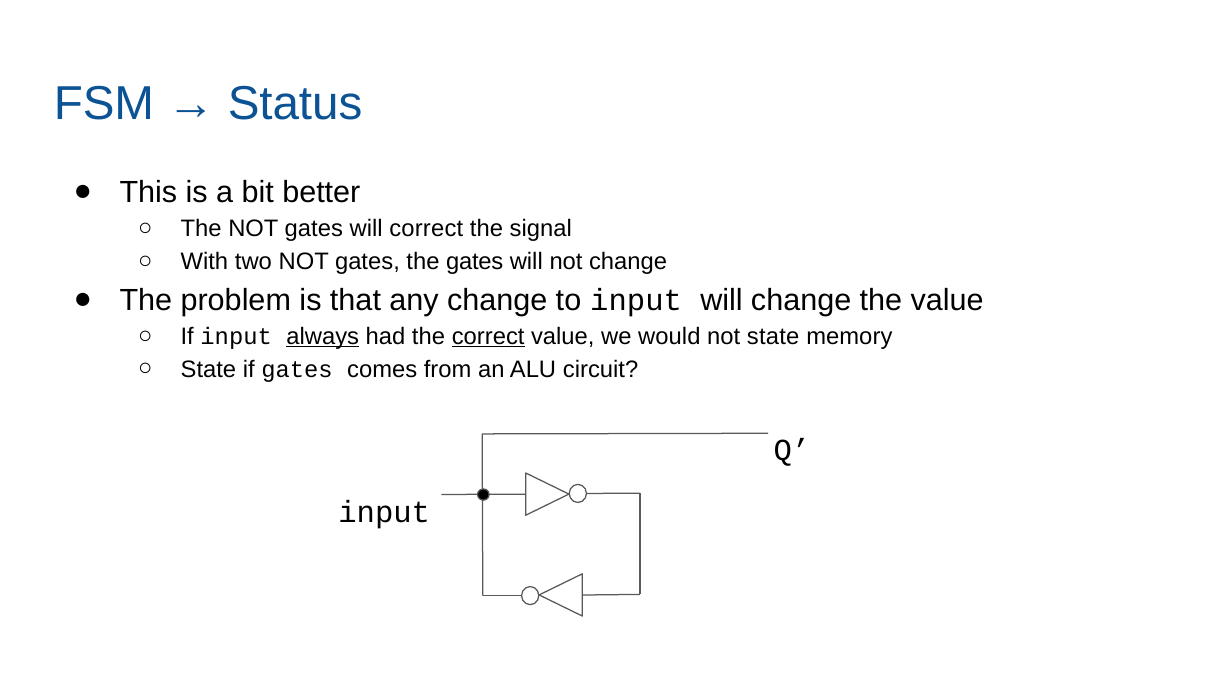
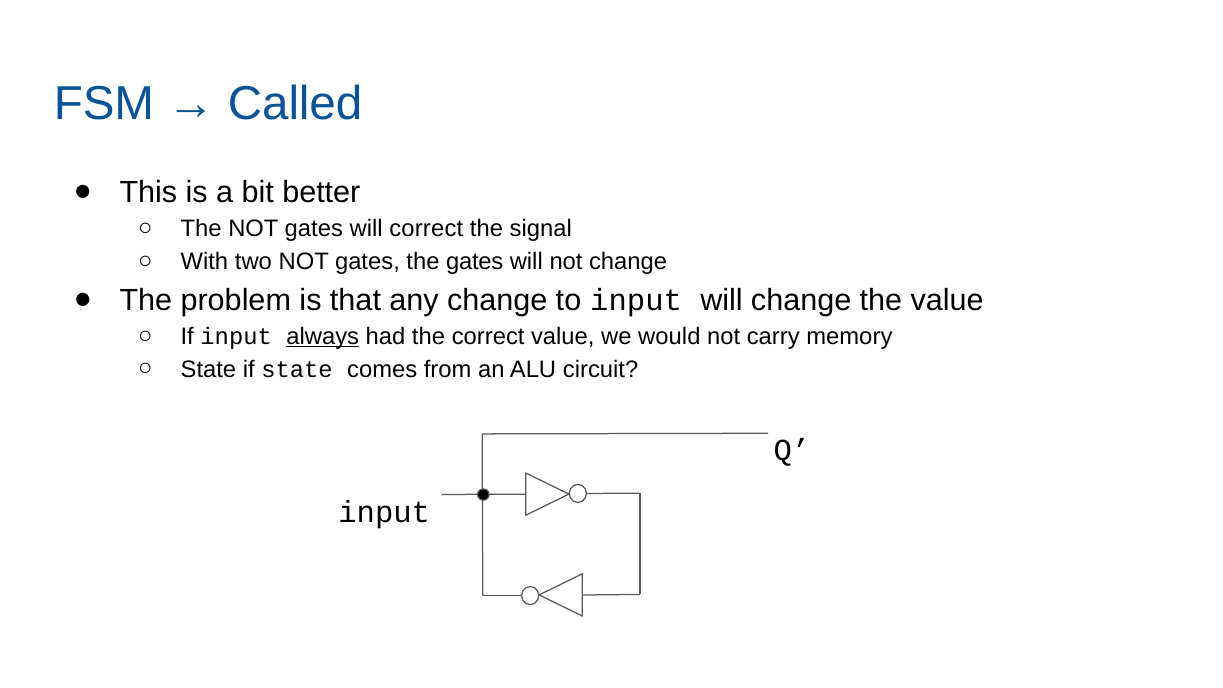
Status: Status -> Called (295, 104)
correct underline: present -> none (488, 336)
not state: state -> carry (773, 336)
if gates: gates -> state (297, 369)
